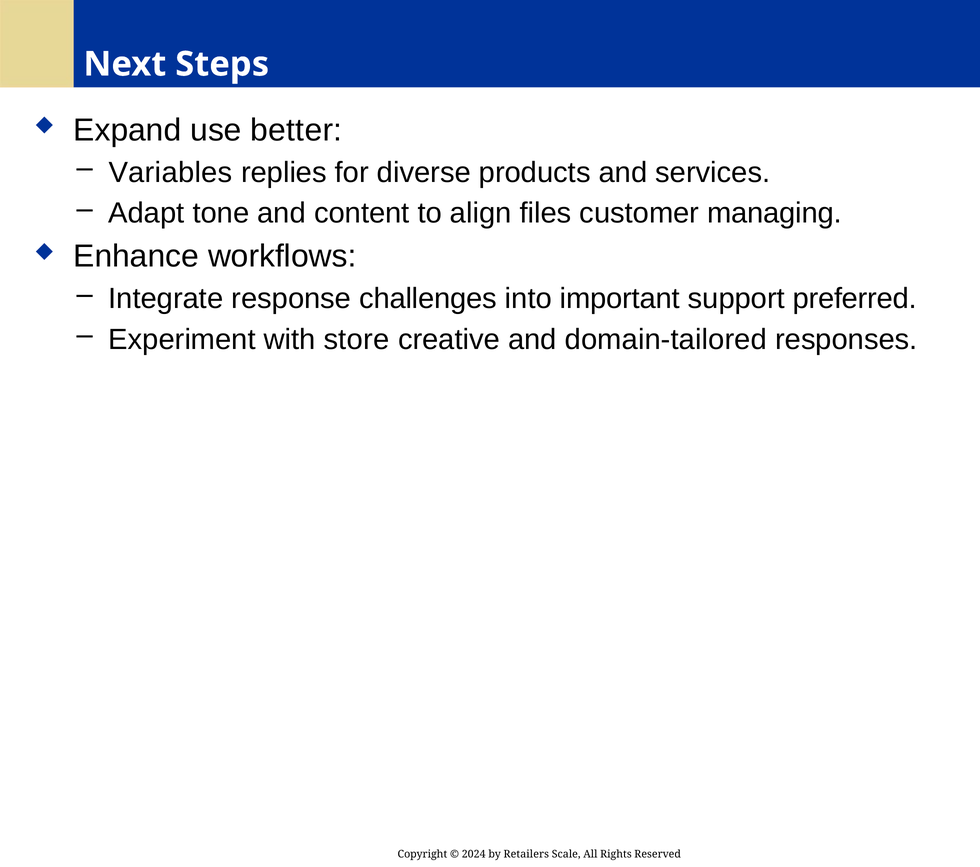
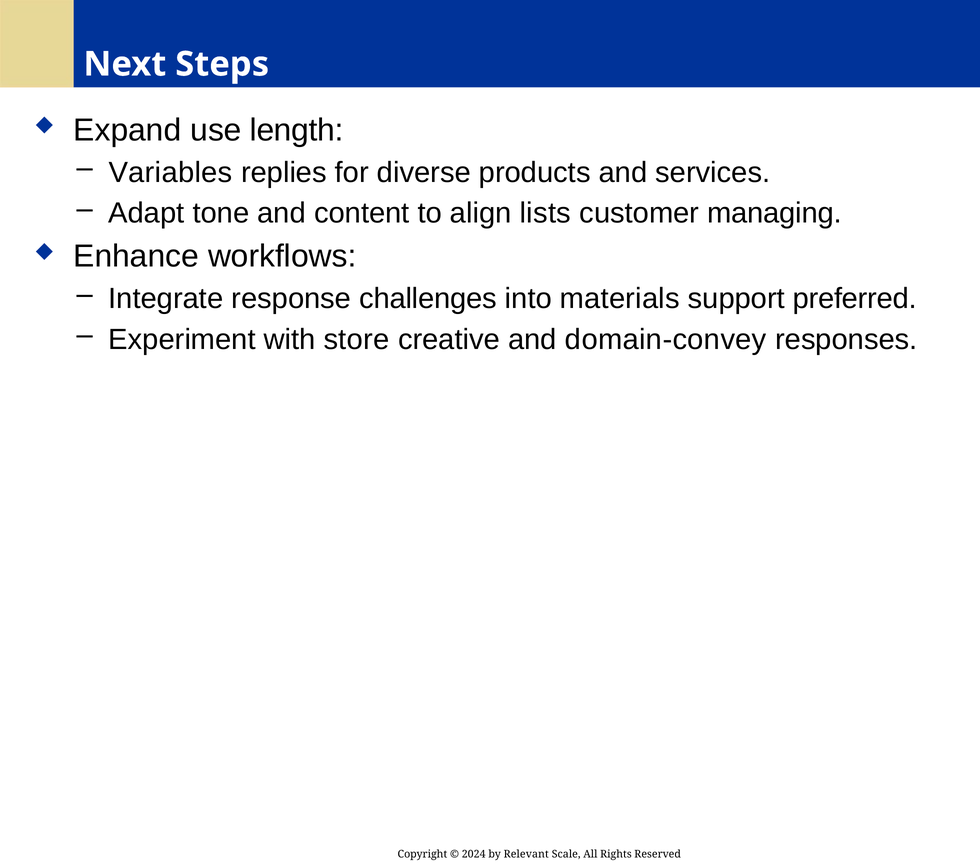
better: better -> length (297, 130)
files: files -> lists (545, 213)
important: important -> materials (620, 299)
domain-tailored: domain-tailored -> domain-convey (666, 340)
Retailers: Retailers -> Relevant (526, 855)
